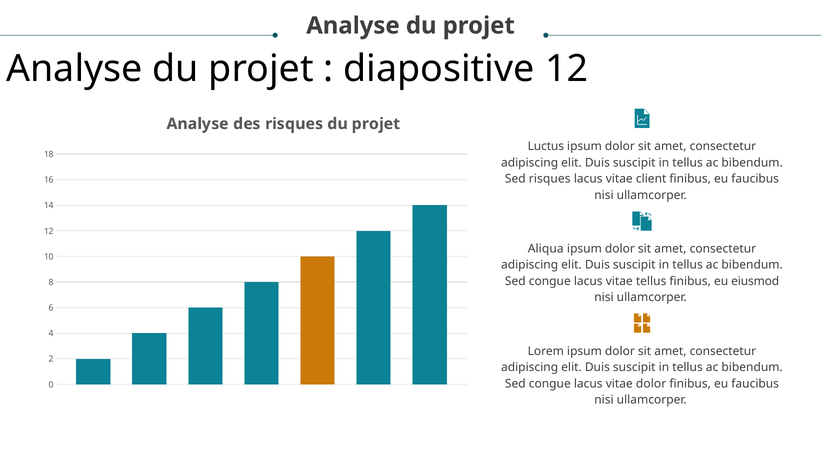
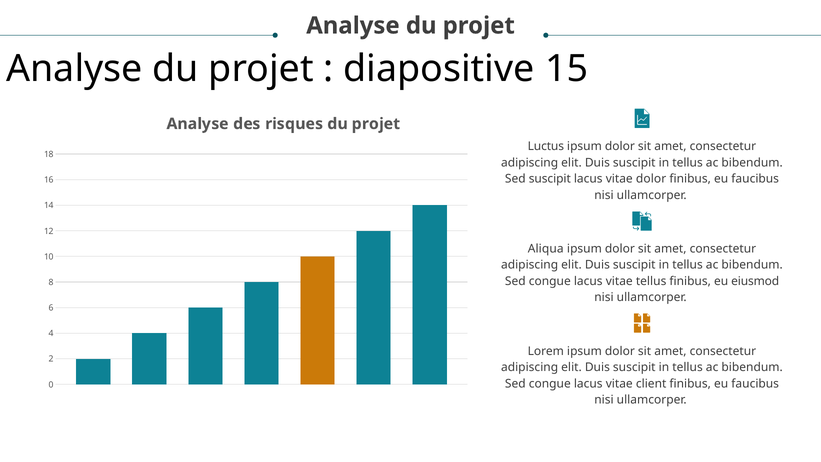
diapositive 12: 12 -> 15 (567, 69)
Sed risques: risques -> suscipit (550, 179)
vitae client: client -> dolor (651, 179)
vitae dolor: dolor -> client (651, 384)
